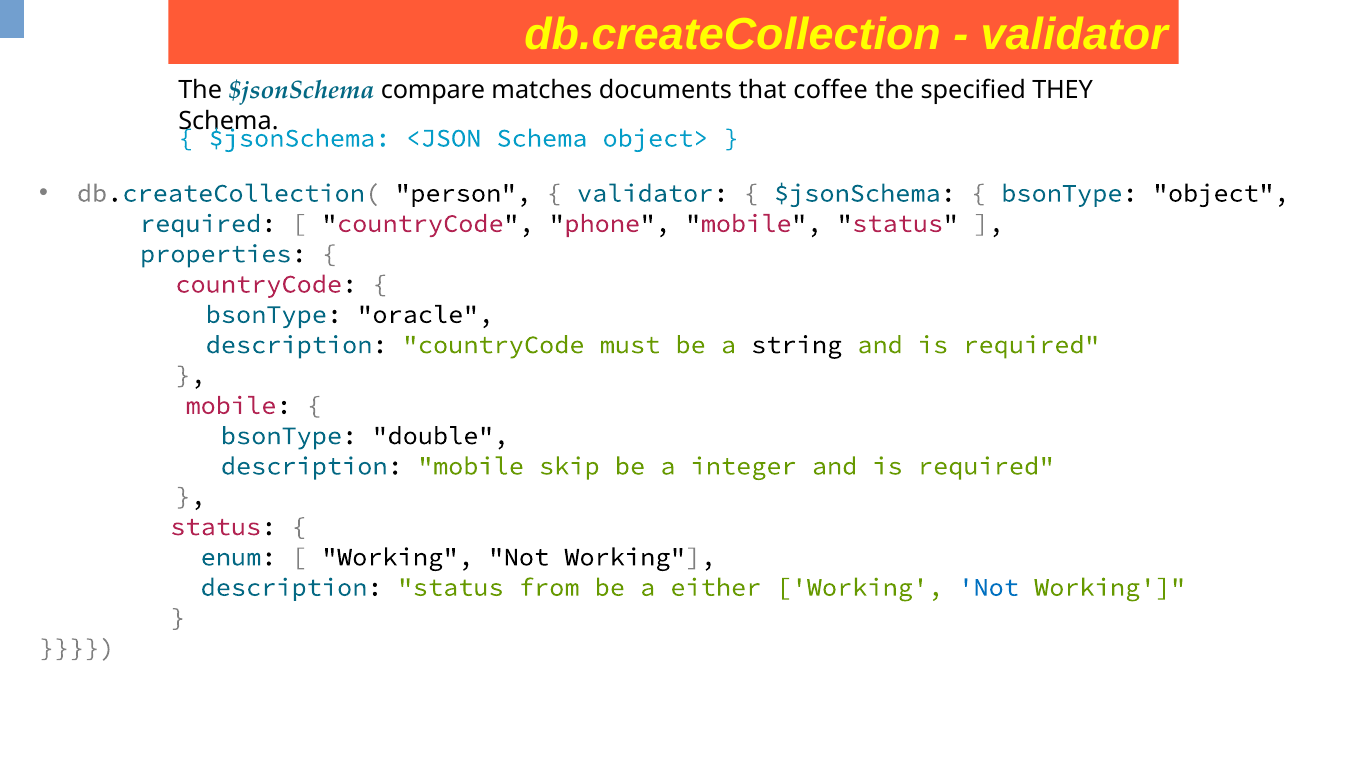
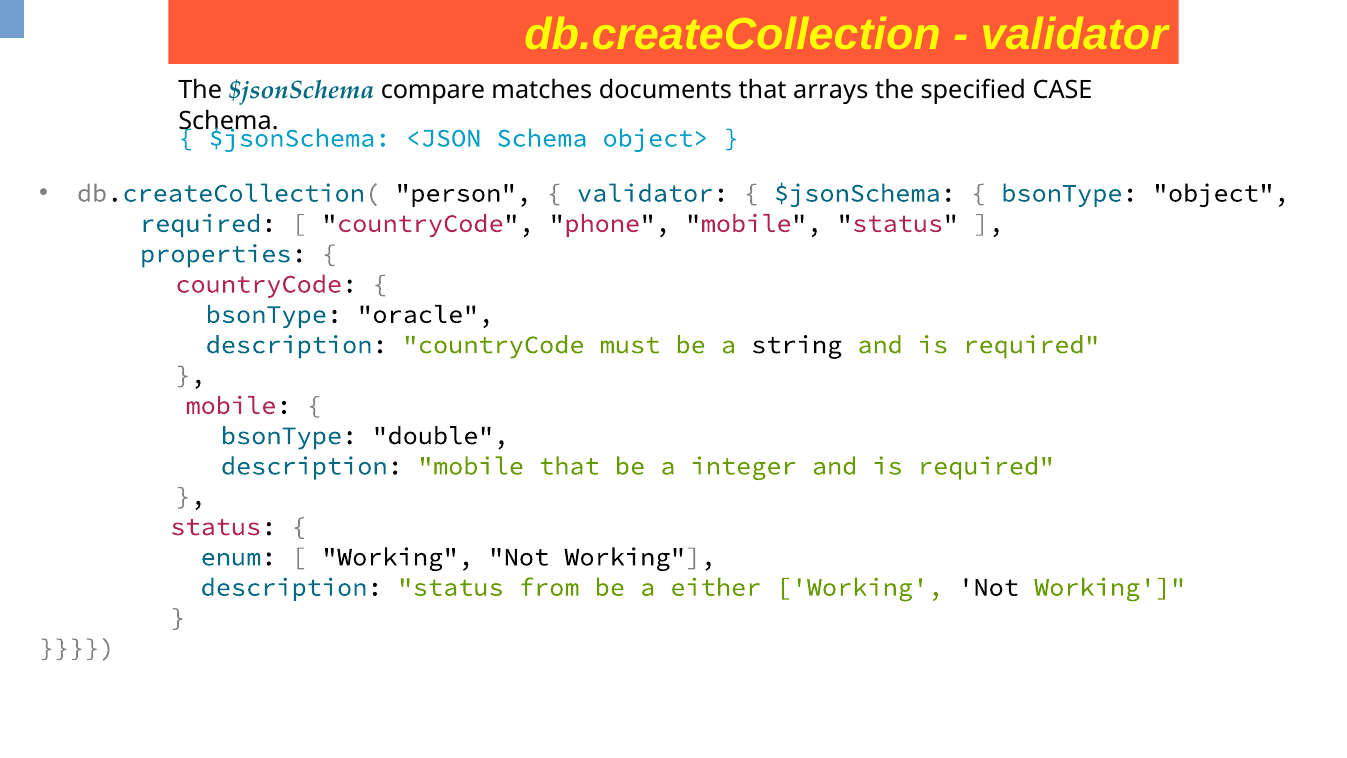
coffee: coffee -> arrays (831, 90)
THEY: THEY -> CASE (1063, 90)
mobile skip: skip -> that (569, 466)
Not colour: blue -> black (989, 587)
